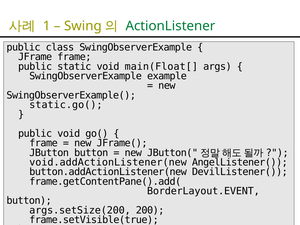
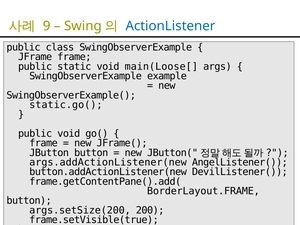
1: 1 -> 9 (47, 26)
ActionListener colour: green -> blue (170, 26)
main(Float[: main(Float[ -> main(Loose[ (161, 67)
void.addActionListener(new: void.addActionListener(new -> args.addActionListener(new (108, 162)
BorderLayout.EVENT: BorderLayout.EVENT -> BorderLayout.FRAME (203, 191)
